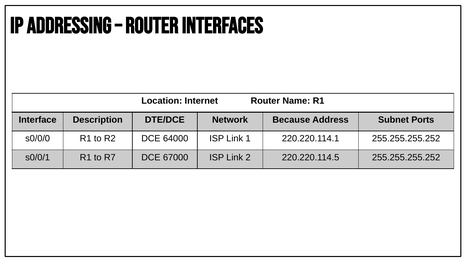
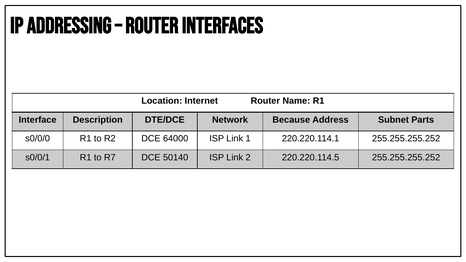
Ports: Ports -> Parts (423, 120)
67000: 67000 -> 50140 (176, 158)
